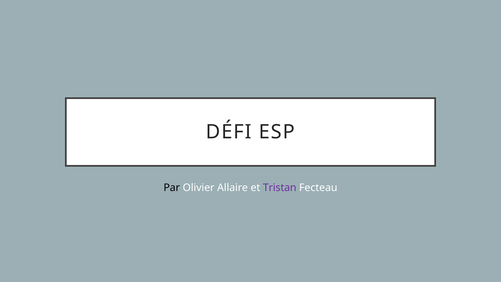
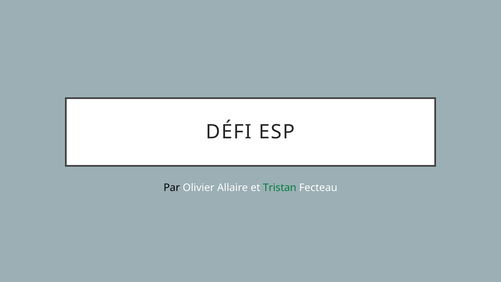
Tristan colour: purple -> green (280, 188)
